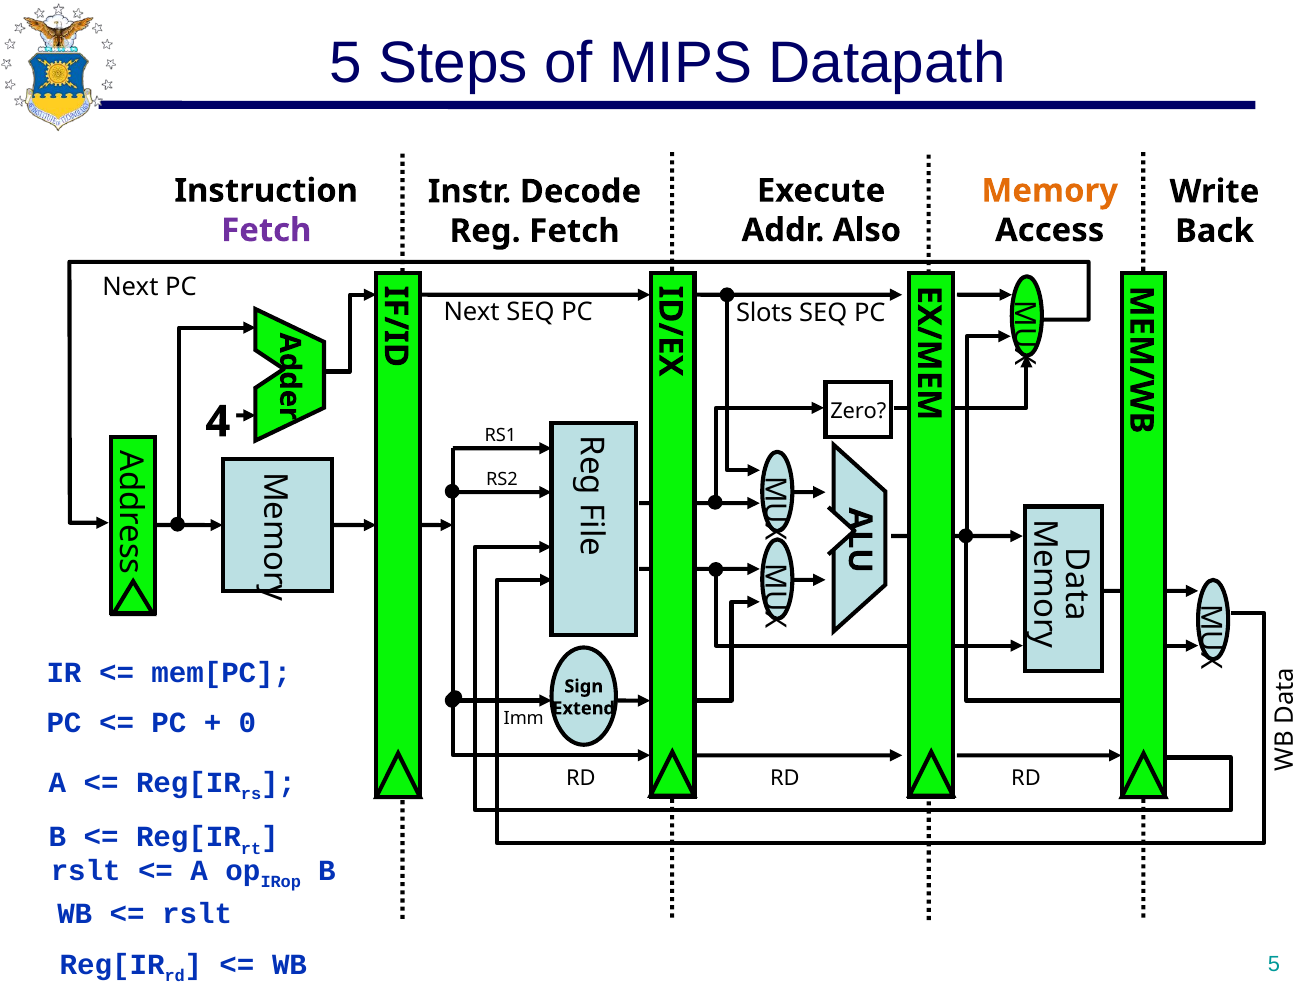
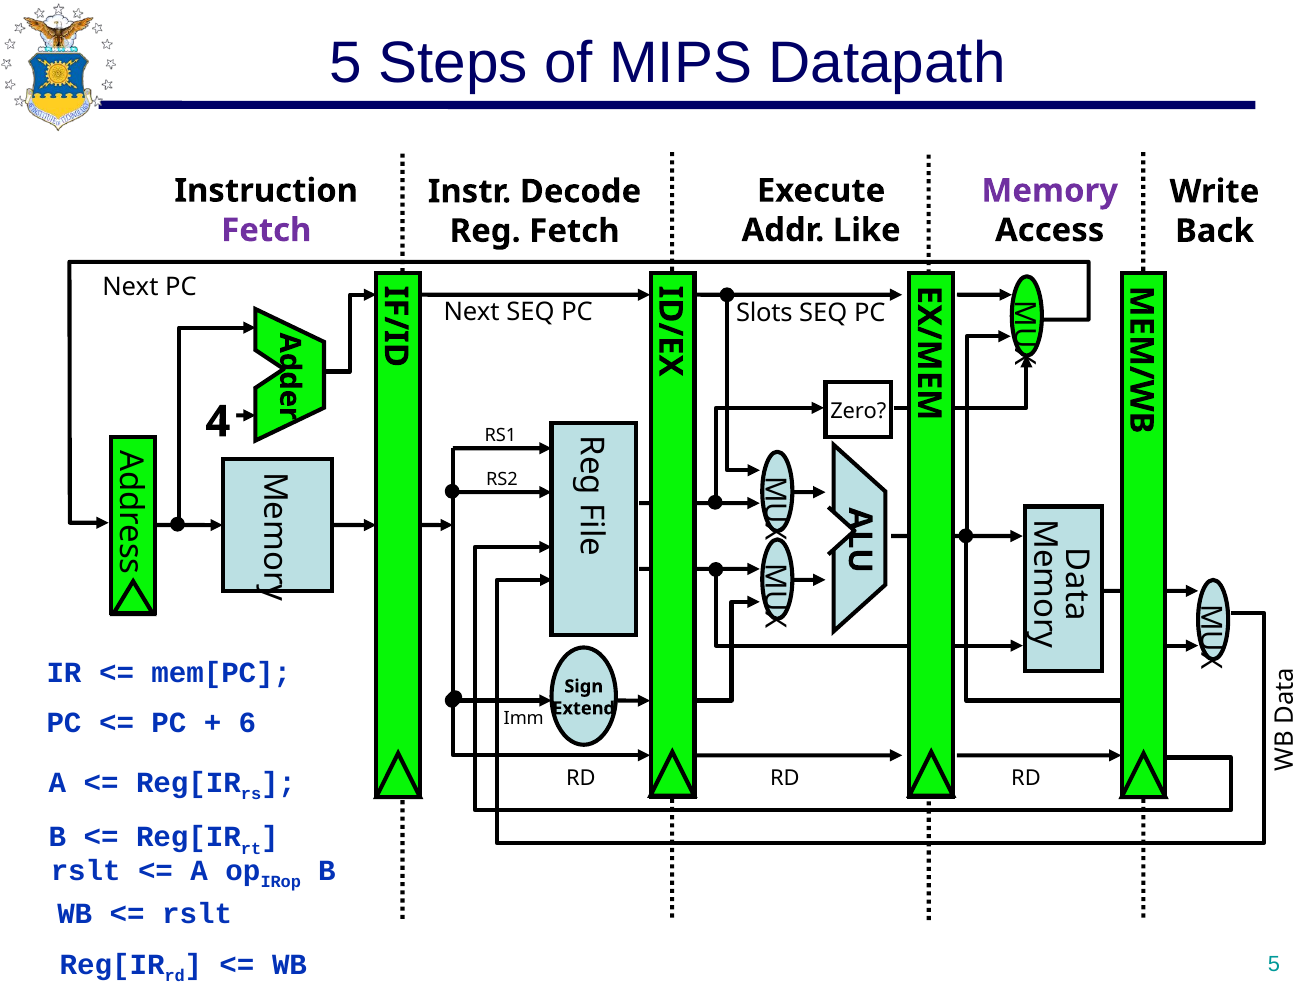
Memory colour: orange -> purple (1050, 191)
Also: Also -> Like (867, 230)
0: 0 -> 6 (247, 722)
